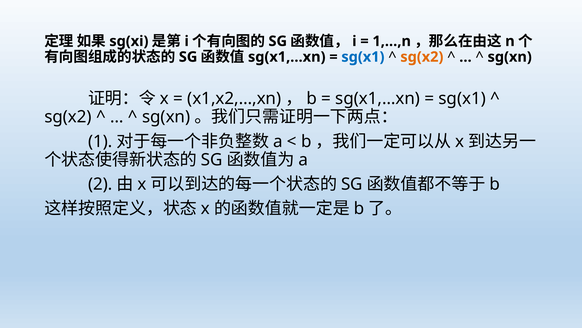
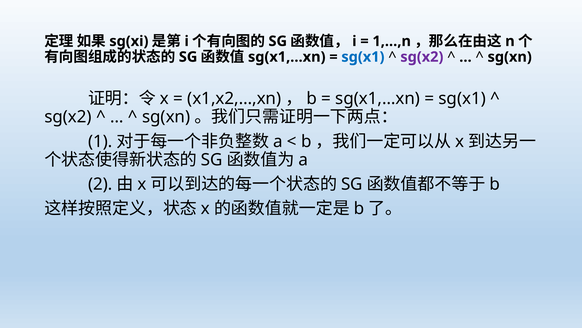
sg(x2 colour: orange -> purple (422, 57)
